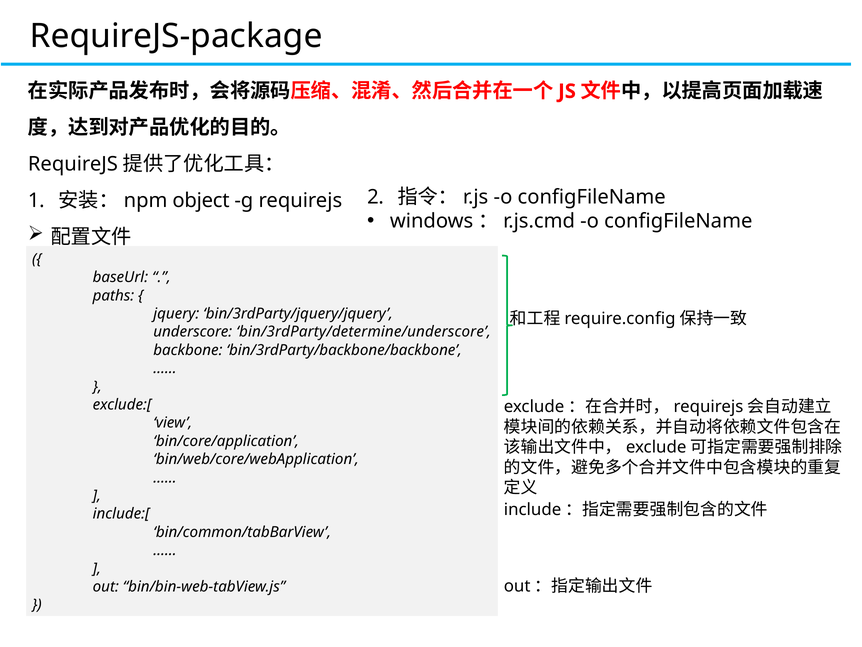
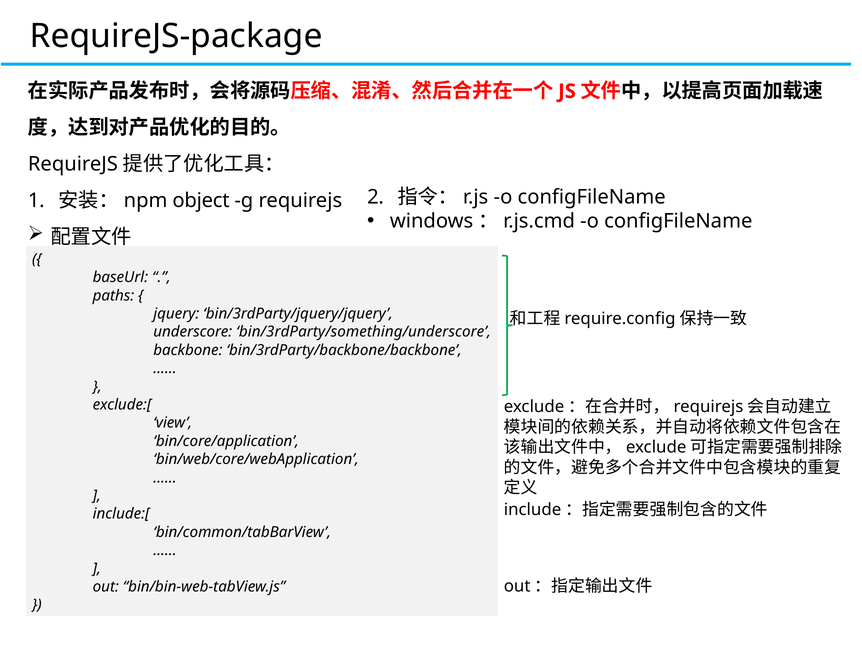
bin/3rdParty/determine/underscore: bin/3rdParty/determine/underscore -> bin/3rdParty/something/underscore (364, 332)
